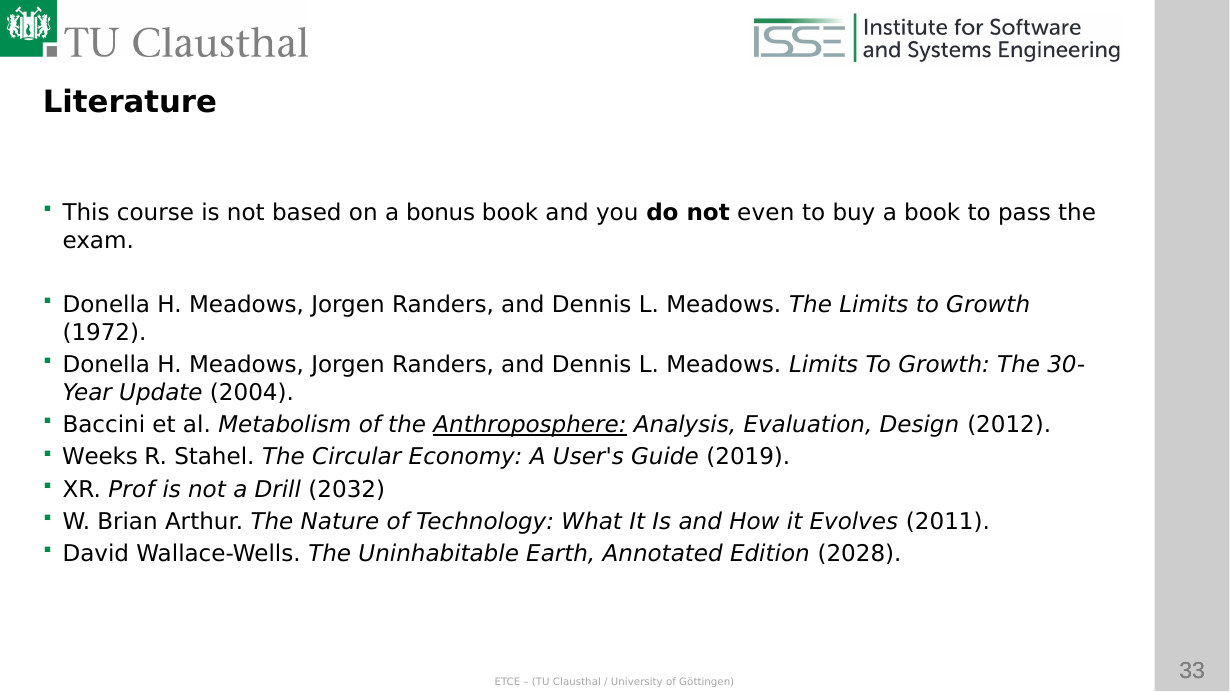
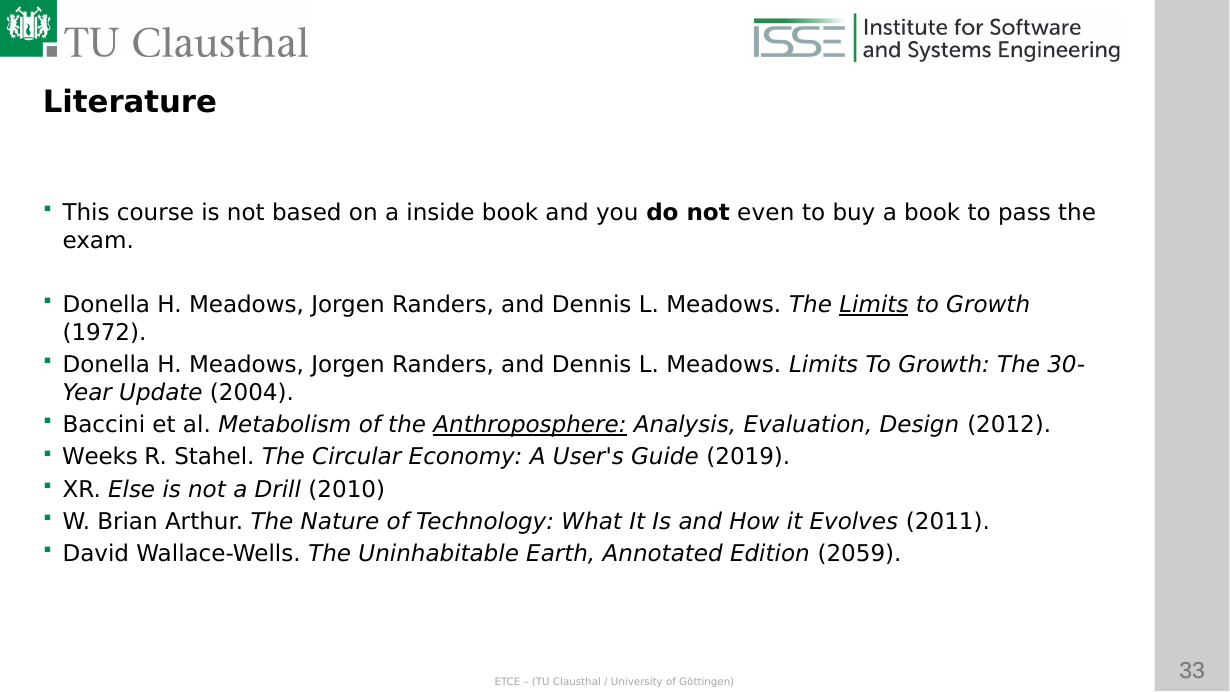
bonus: bonus -> inside (440, 213)
Limits underline: none -> present (874, 305)
Prof: Prof -> Else (132, 489)
2032: 2032 -> 2010 (347, 489)
2028: 2028 -> 2059 (859, 554)
